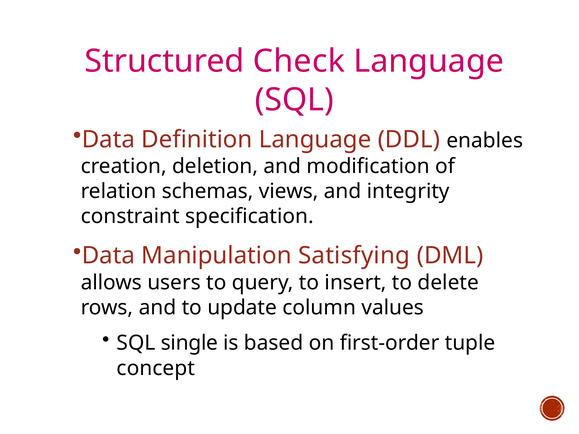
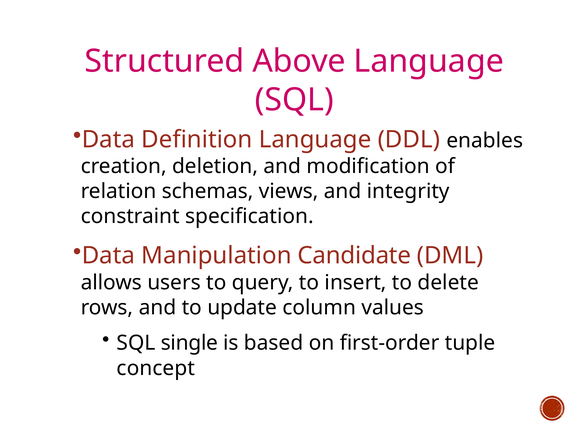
Check: Check -> Above (299, 61)
Satisfying: Satisfying -> Candidate (354, 256)
